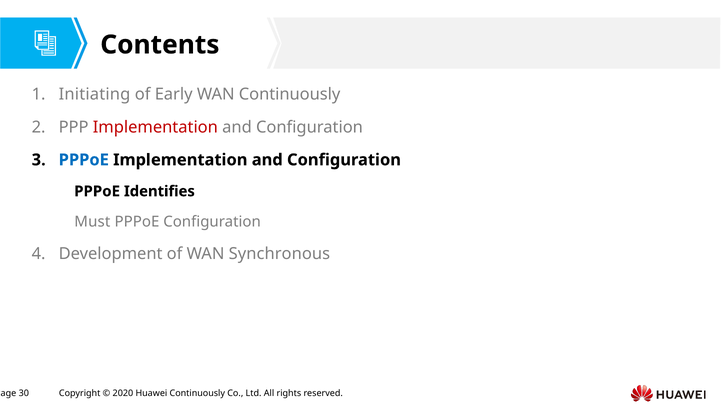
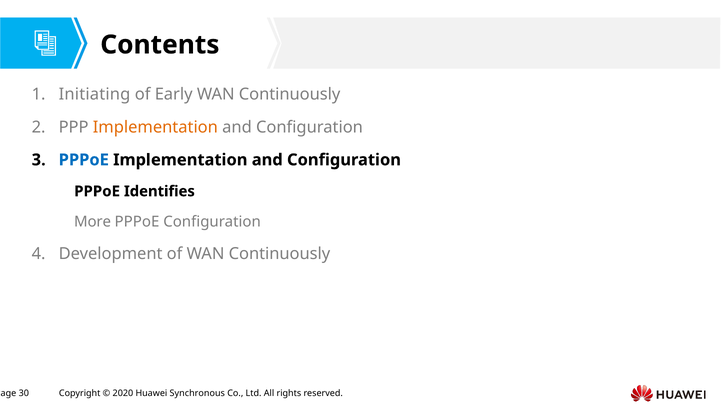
Implementation colour: red -> orange (155, 127)
Must: Must -> More (93, 222)
of WAN Synchronous: Synchronous -> Continuously (279, 254)
Continuously: Continuously -> Synchronous (197, 393)
